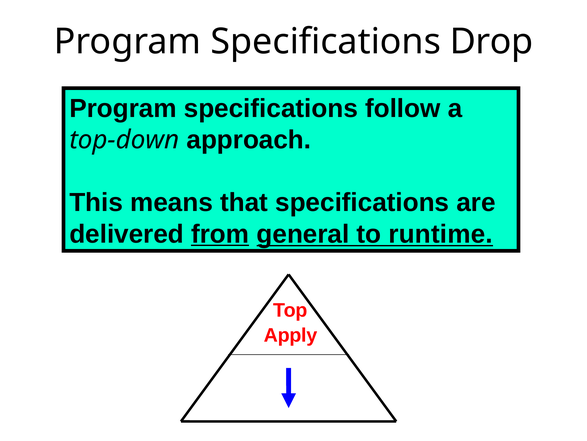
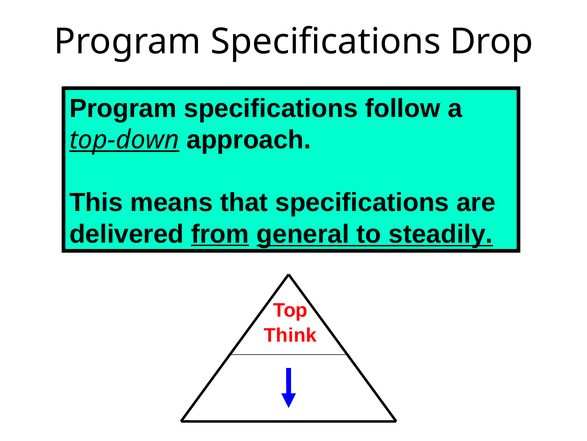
top-down underline: none -> present (124, 140)
runtime: runtime -> steadily (441, 234)
Apply: Apply -> Think (290, 335)
